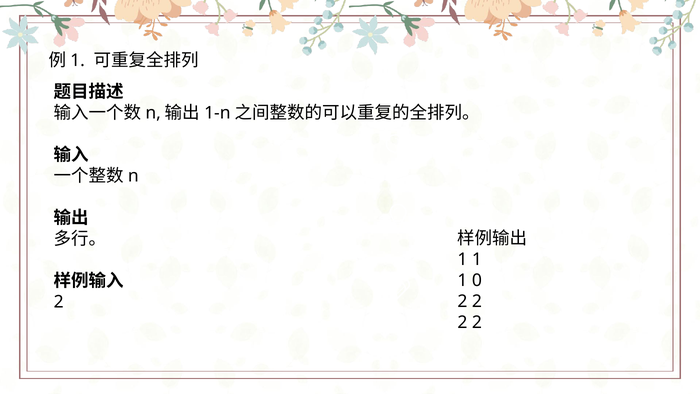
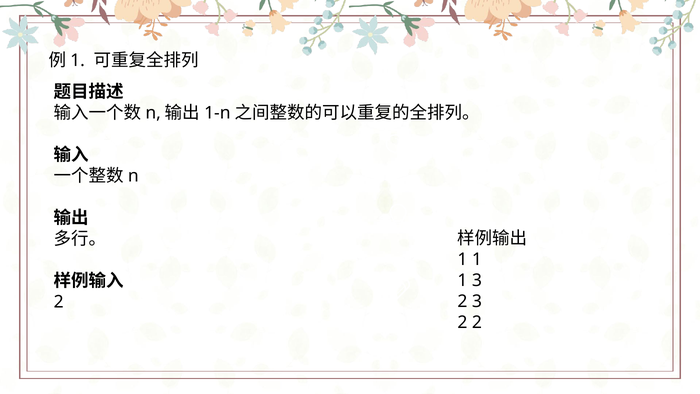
1 0: 0 -> 3 (477, 280)
2: 2 -> 3 (477, 301)
